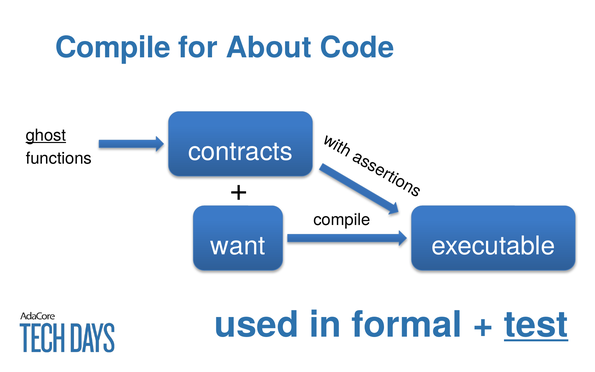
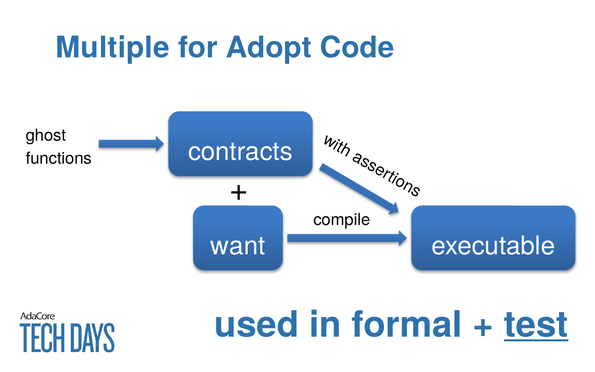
Compile: Compile -> Multiple (113, 48)
About: About -> Adopt (269, 48)
ghost underline: present -> none (46, 135)
